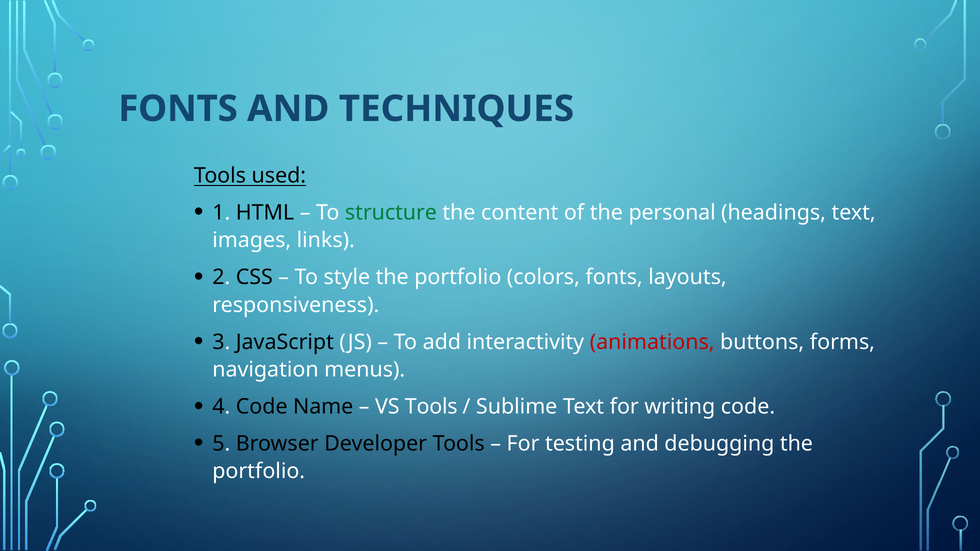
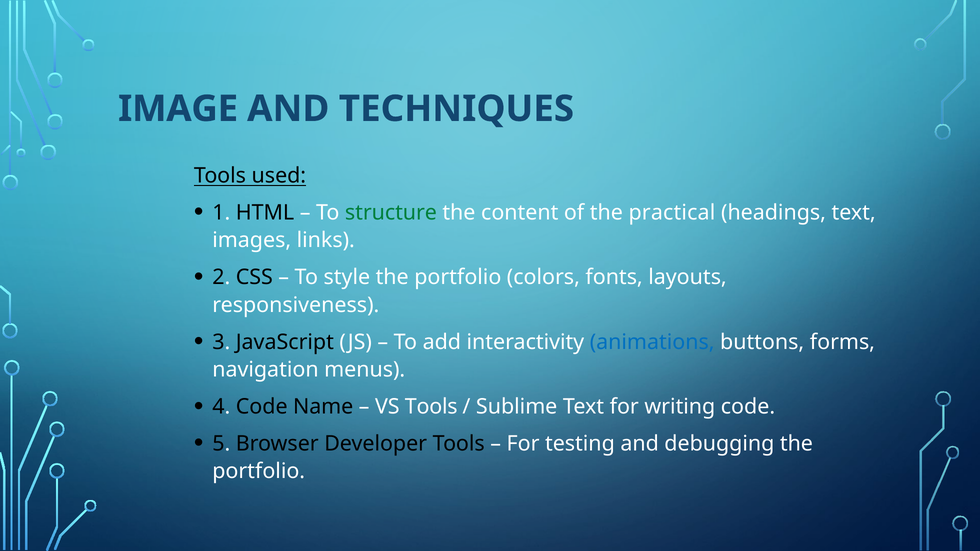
FONTS: FONTS -> IMAGE (178, 109)
personal: personal -> practical (672, 213)
animations colour: red -> blue (652, 342)
